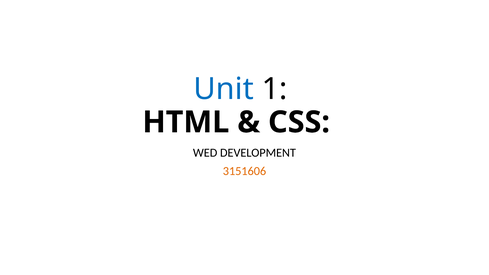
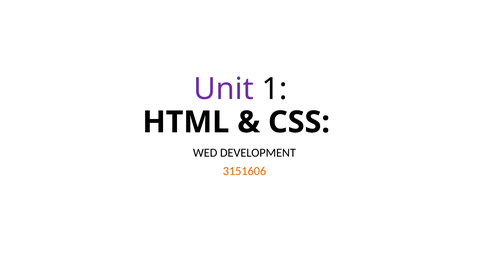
Unit colour: blue -> purple (224, 89)
